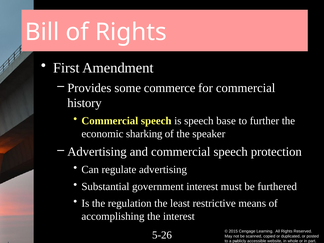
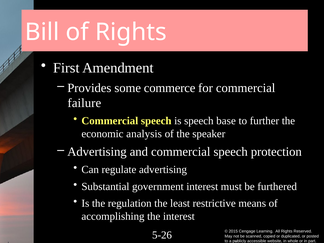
history: history -> failure (84, 103)
sharking: sharking -> analysis (144, 134)
